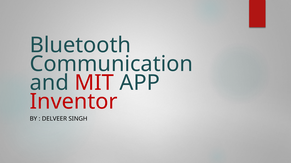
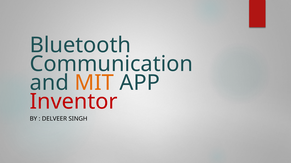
MIT colour: red -> orange (94, 83)
